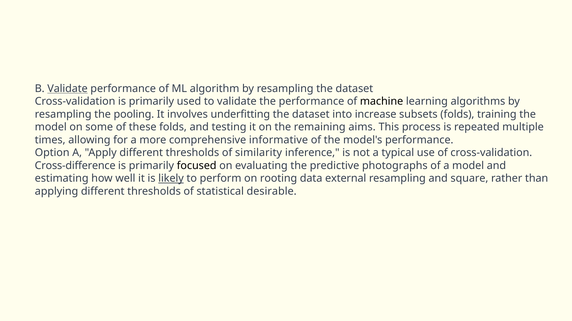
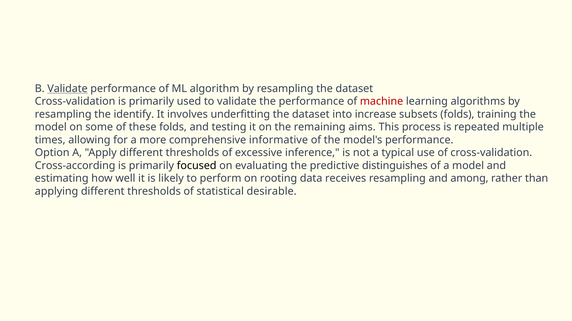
machine colour: black -> red (382, 102)
pooling: pooling -> identify (134, 115)
similarity: similarity -> excessive (259, 153)
Cross-difference: Cross-difference -> Cross-according (75, 166)
photographs: photographs -> distinguishes (395, 166)
likely underline: present -> none (171, 179)
external: external -> receives (346, 179)
square: square -> among (469, 179)
